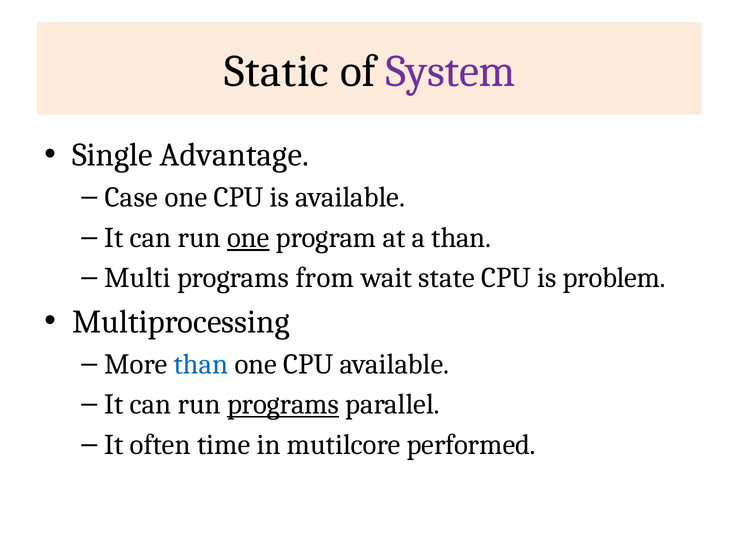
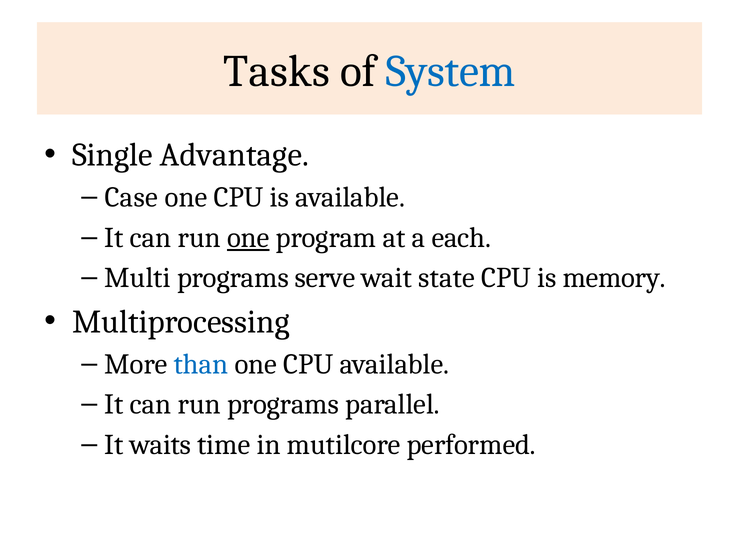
Static: Static -> Tasks (277, 72)
System colour: purple -> blue (451, 72)
a than: than -> each (461, 238)
from: from -> serve (325, 278)
problem: problem -> memory (614, 278)
programs underline: present -> none (283, 405)
often: often -> waits (160, 445)
